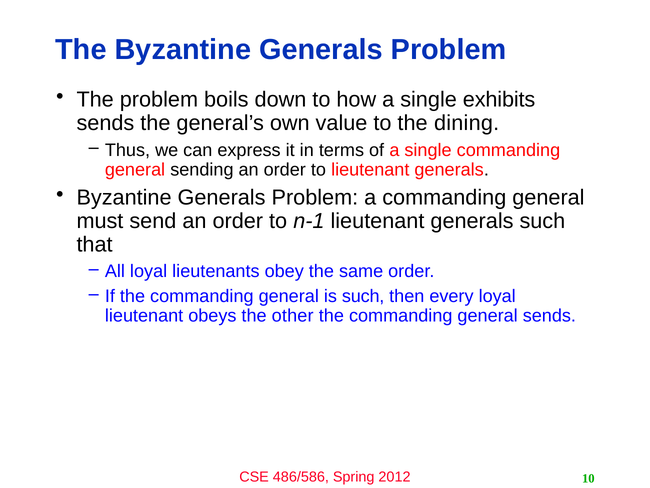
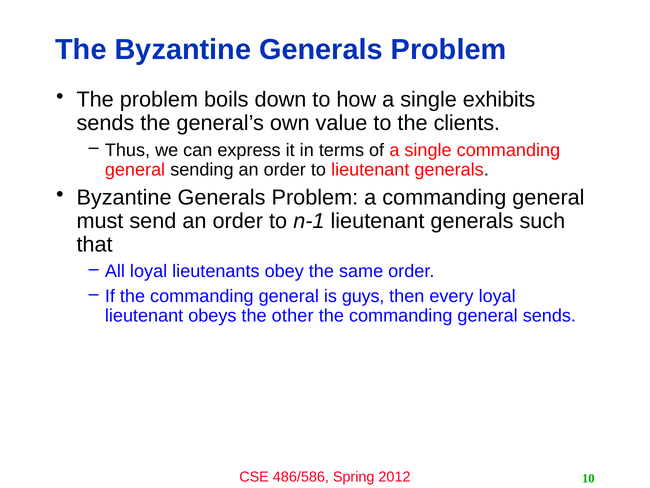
dining: dining -> clients (467, 123)
is such: such -> guys (363, 296)
